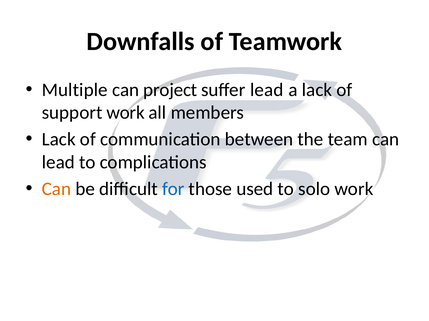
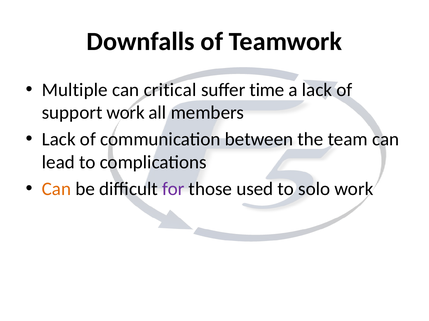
project: project -> critical (170, 90)
suffer lead: lead -> time (267, 90)
for colour: blue -> purple (173, 189)
